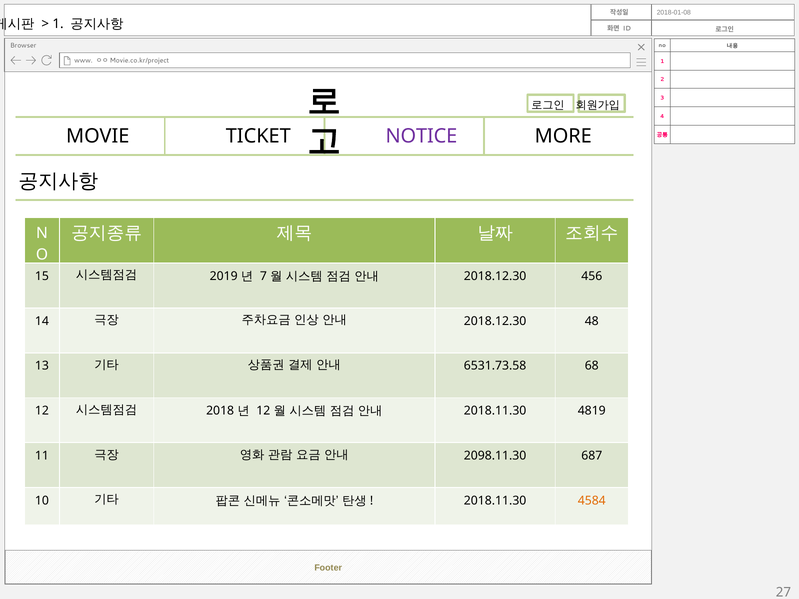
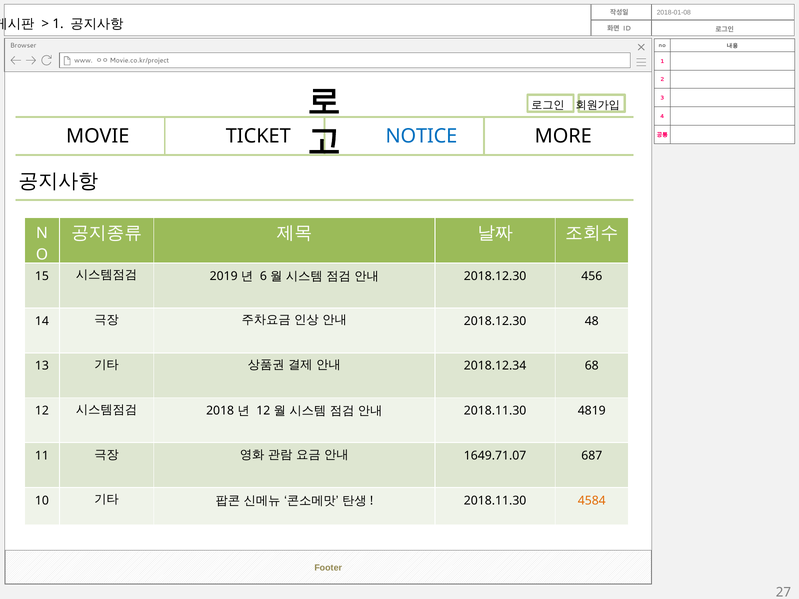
NOTICE colour: purple -> blue (421, 136)
7: 7 -> 6 (263, 276)
6531.73.58: 6531.73.58 -> 2018.12.34 (495, 366)
2098.11.30: 2098.11.30 -> 1649.71.07 (495, 456)
